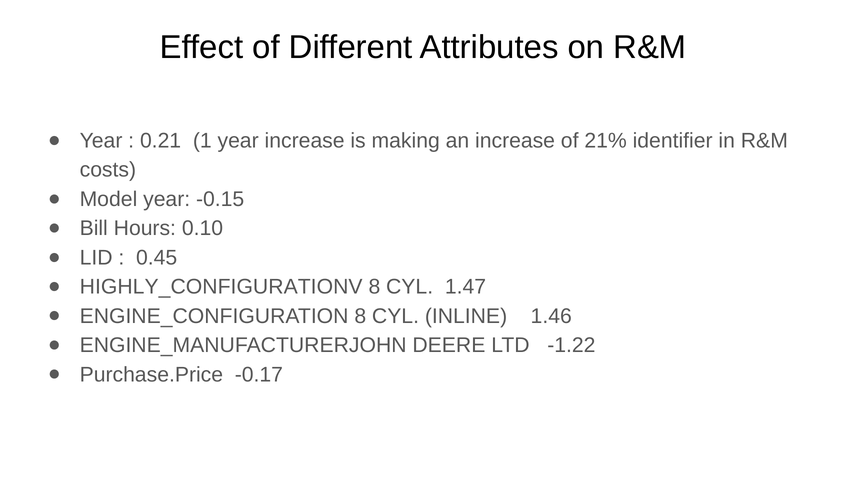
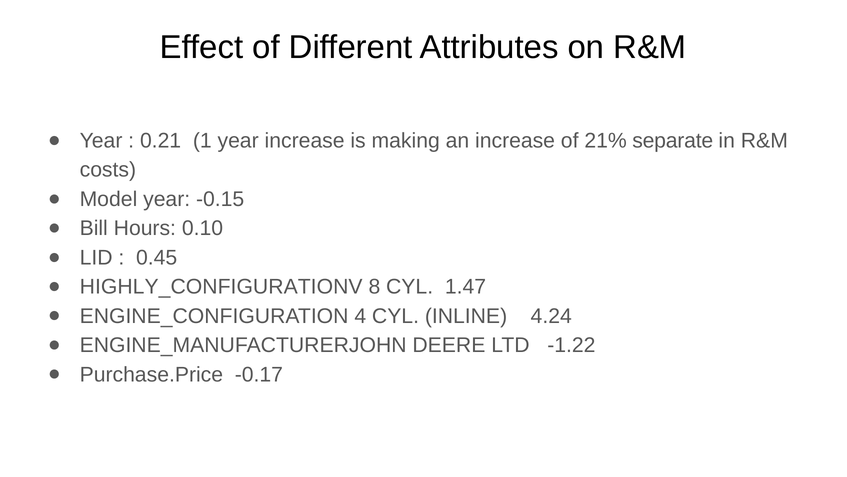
identifier: identifier -> separate (673, 141)
ENGINE_CONFIGURATION 8: 8 -> 4 (360, 316)
1.46: 1.46 -> 4.24 (551, 316)
